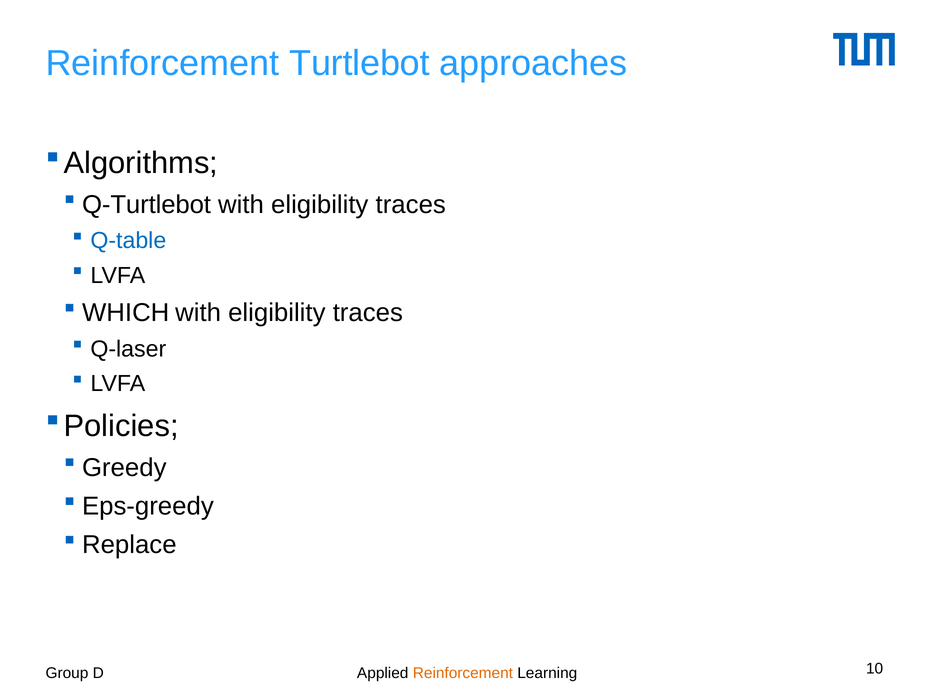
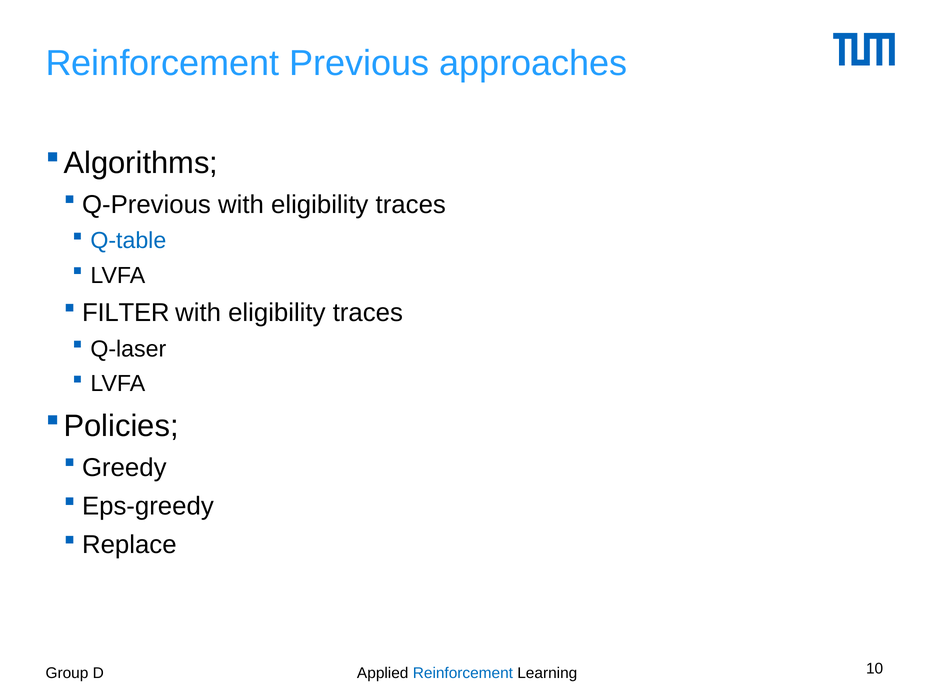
Turtlebot: Turtlebot -> Previous (359, 63)
Q-Turtlebot: Q-Turtlebot -> Q-Previous (146, 204)
WHICH: WHICH -> FILTER (126, 312)
Reinforcement colour: orange -> blue (463, 672)
